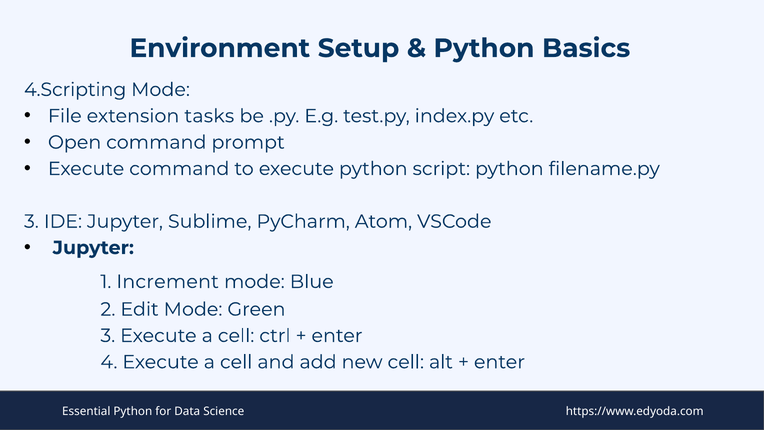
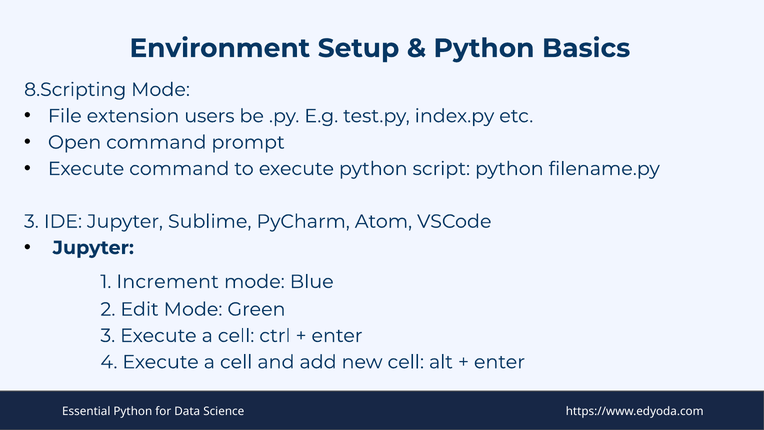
4.Scripting: 4.Scripting -> 8.Scripting (75, 90)
tasks: tasks -> users (209, 116)
